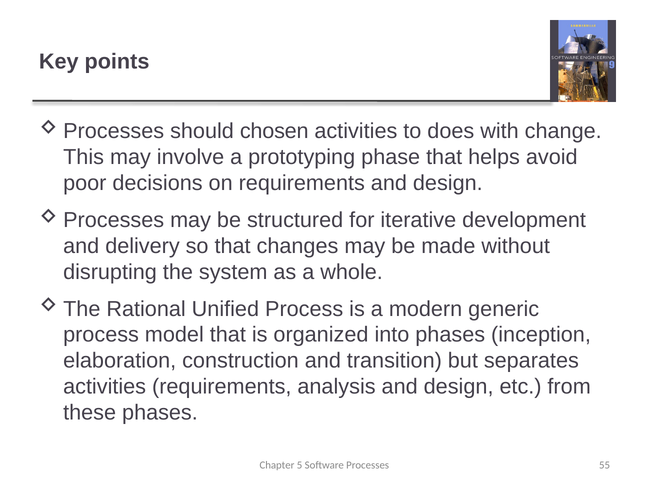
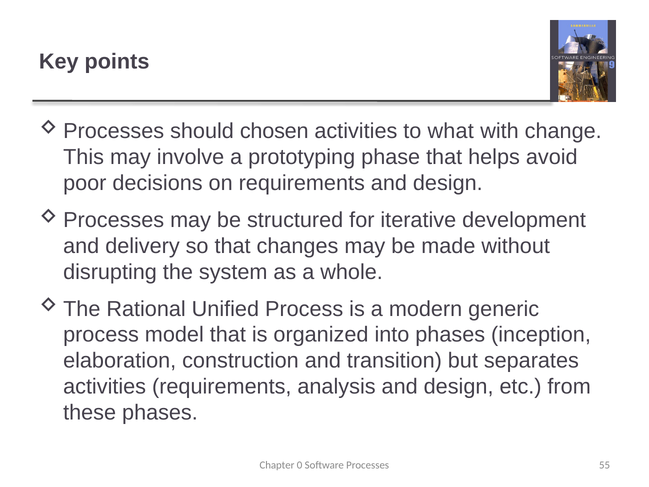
does: does -> what (451, 131)
5: 5 -> 0 (300, 465)
